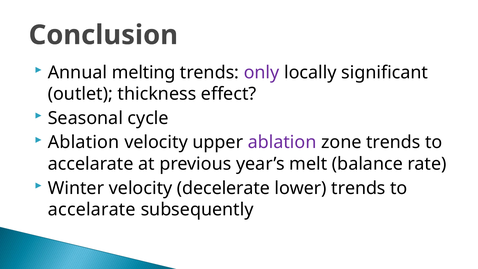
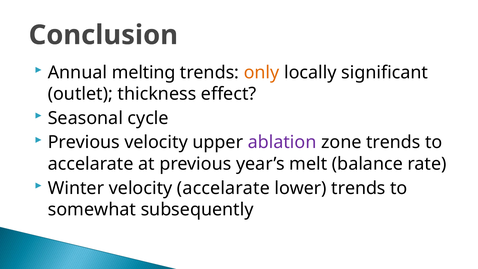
only colour: purple -> orange (262, 72)
Ablation: Ablation -> Previous (84, 142)
velocity decelerate: decelerate -> accelarate (223, 188)
accelarate: accelarate -> somewhat (92, 210)
